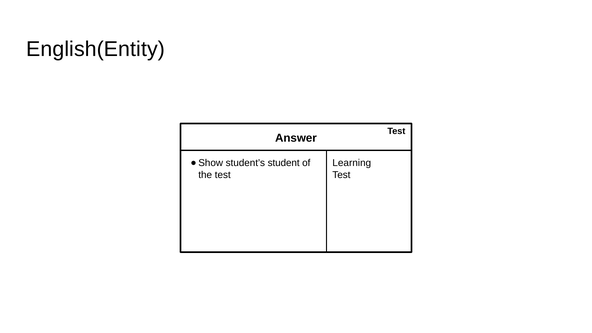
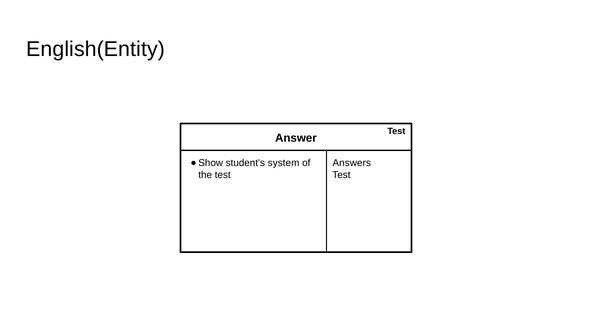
student: student -> system (284, 163)
Learning: Learning -> Answers (352, 163)
